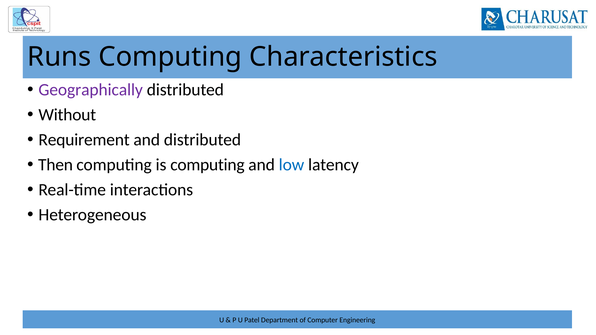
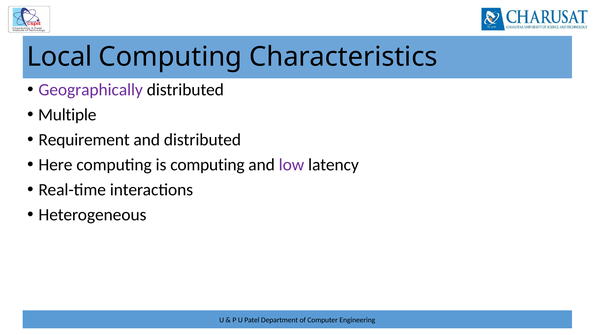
Runs: Runs -> Local (59, 57)
Without: Without -> Multiple (67, 115)
Then: Then -> Here (55, 165)
low colour: blue -> purple (291, 165)
